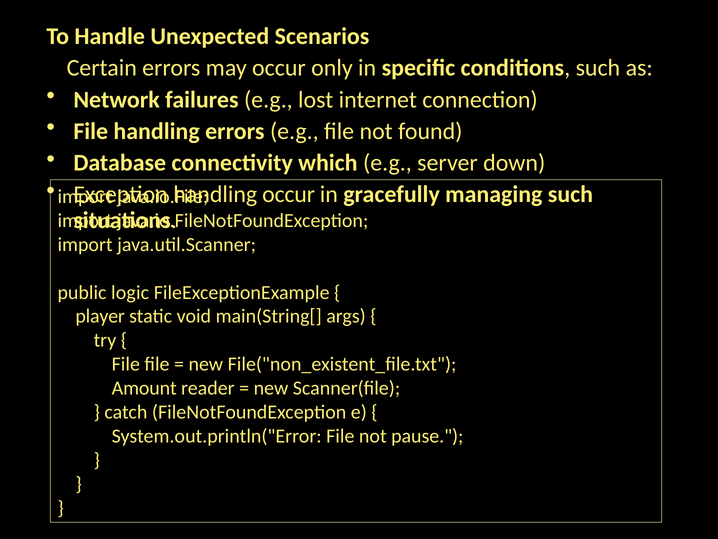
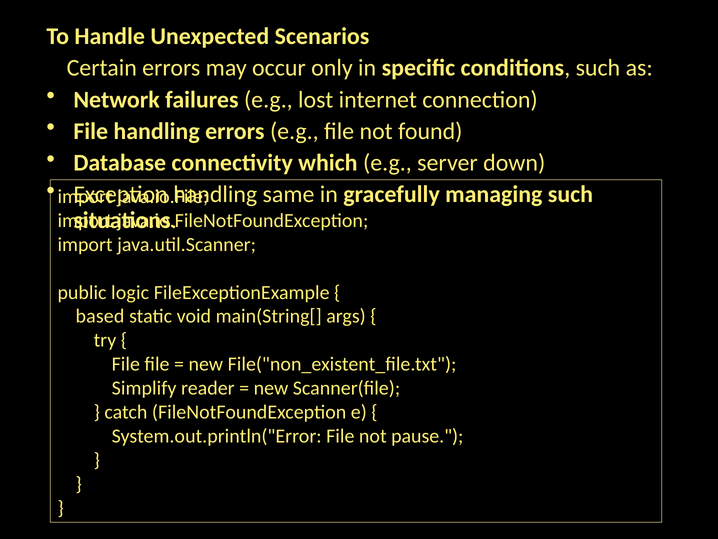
occur: occur -> same (289, 194)
player: player -> based (100, 316)
Amount: Amount -> Simplify (144, 388)
